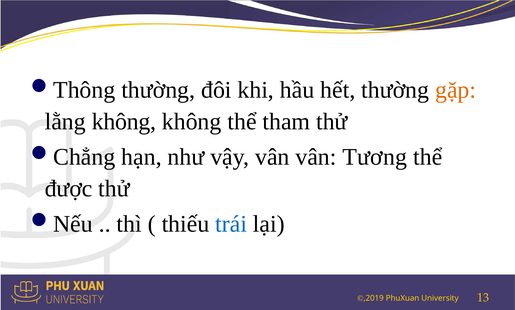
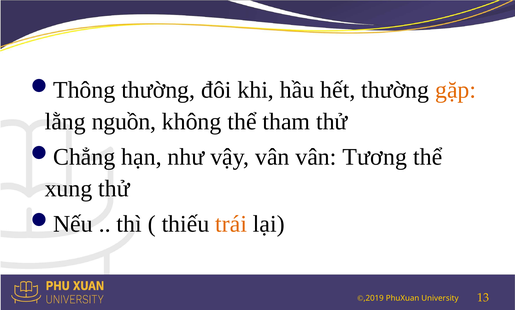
lằng không: không -> nguồn (124, 122)
được: được -> xung (69, 188)
trái colour: blue -> orange (231, 224)
